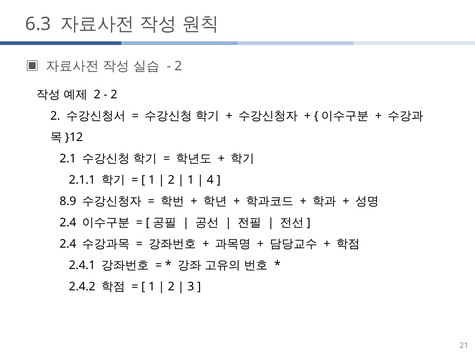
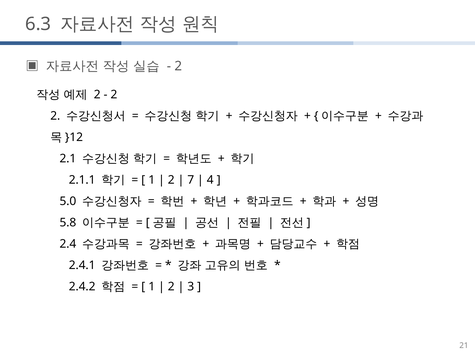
1: 1 -> 7 (191, 180)
8.9: 8.9 -> 5.0 (68, 201)
2.4: 2.4 -> 5.8 (68, 223)
